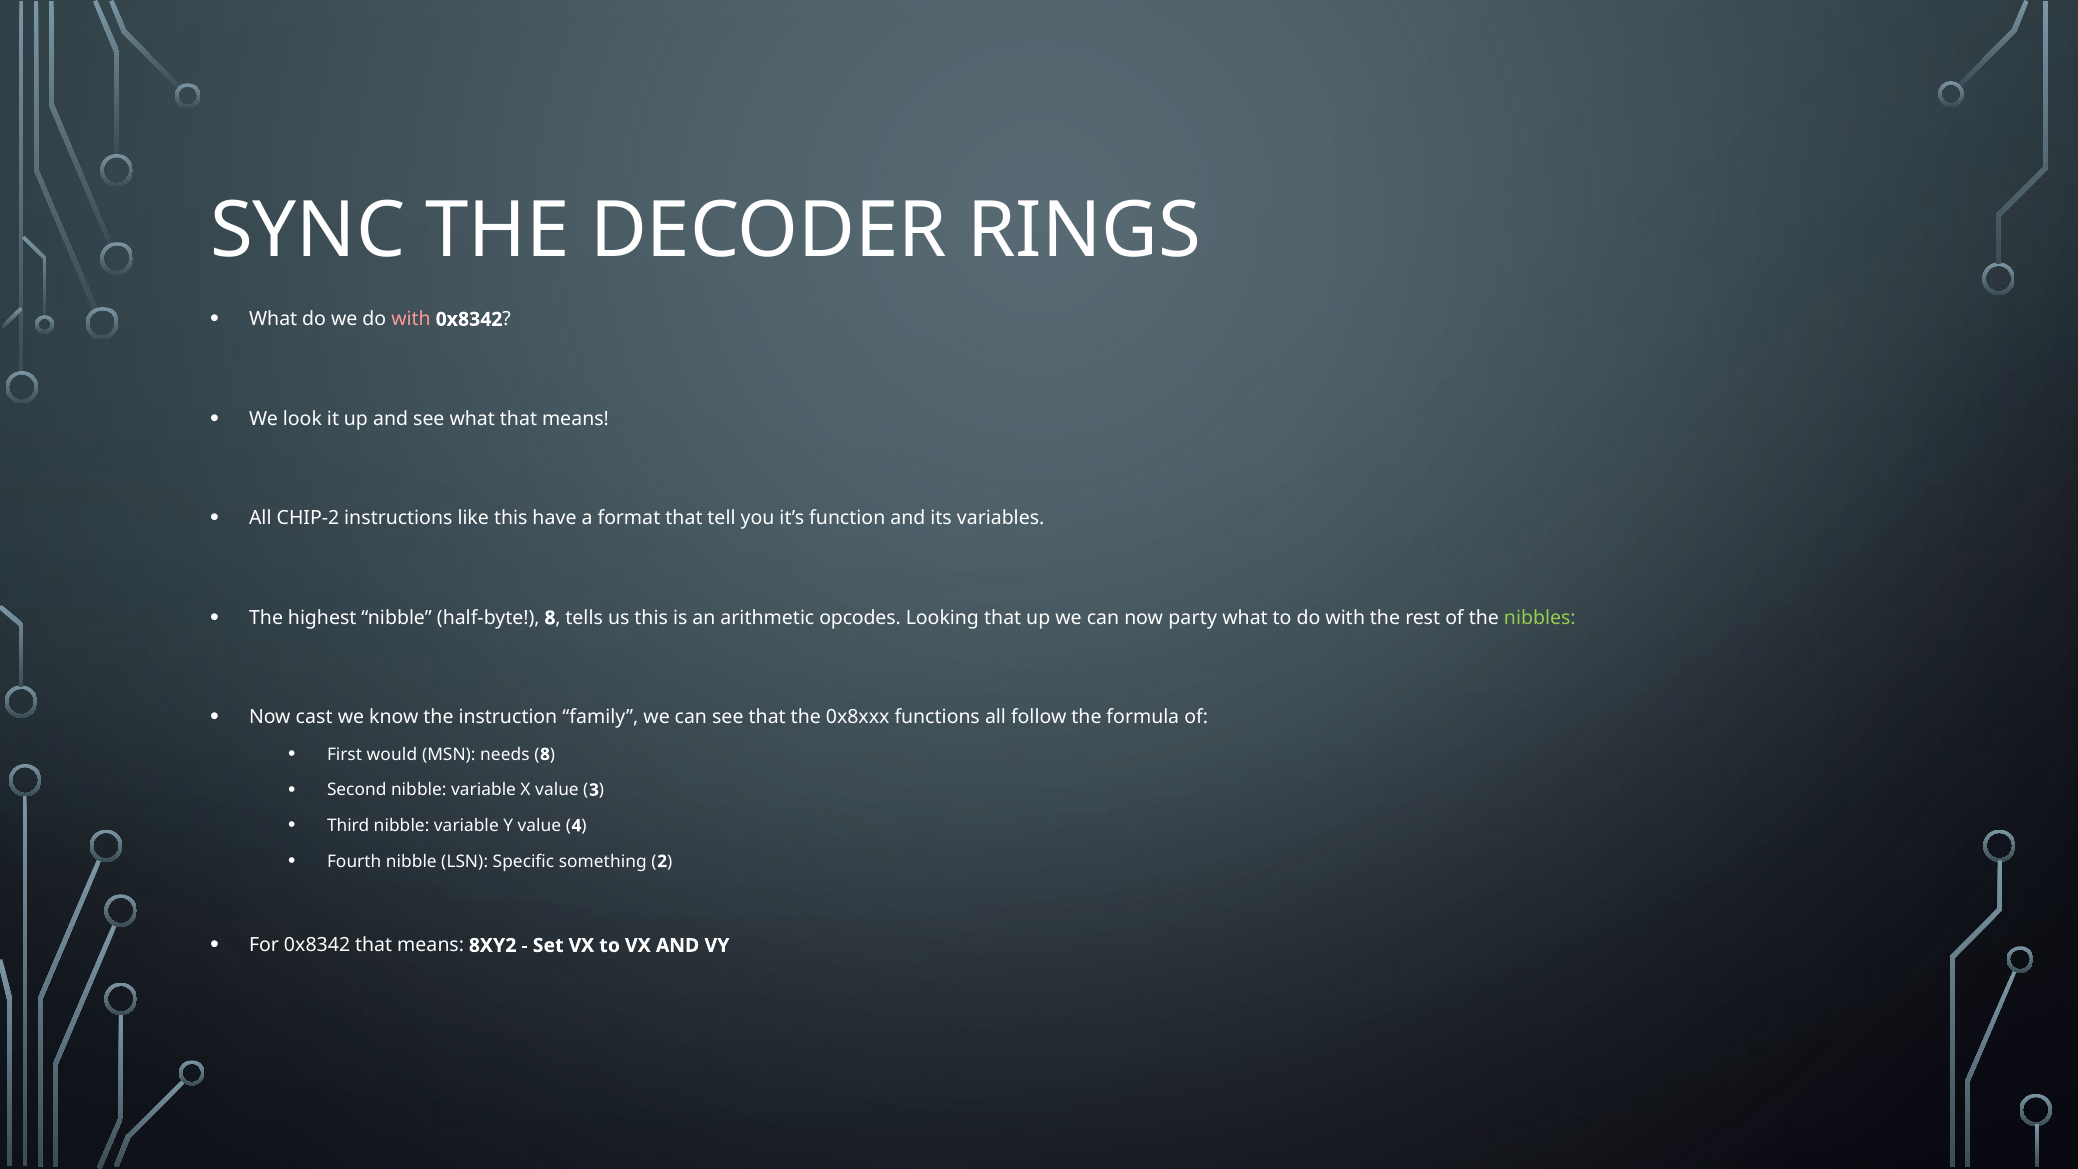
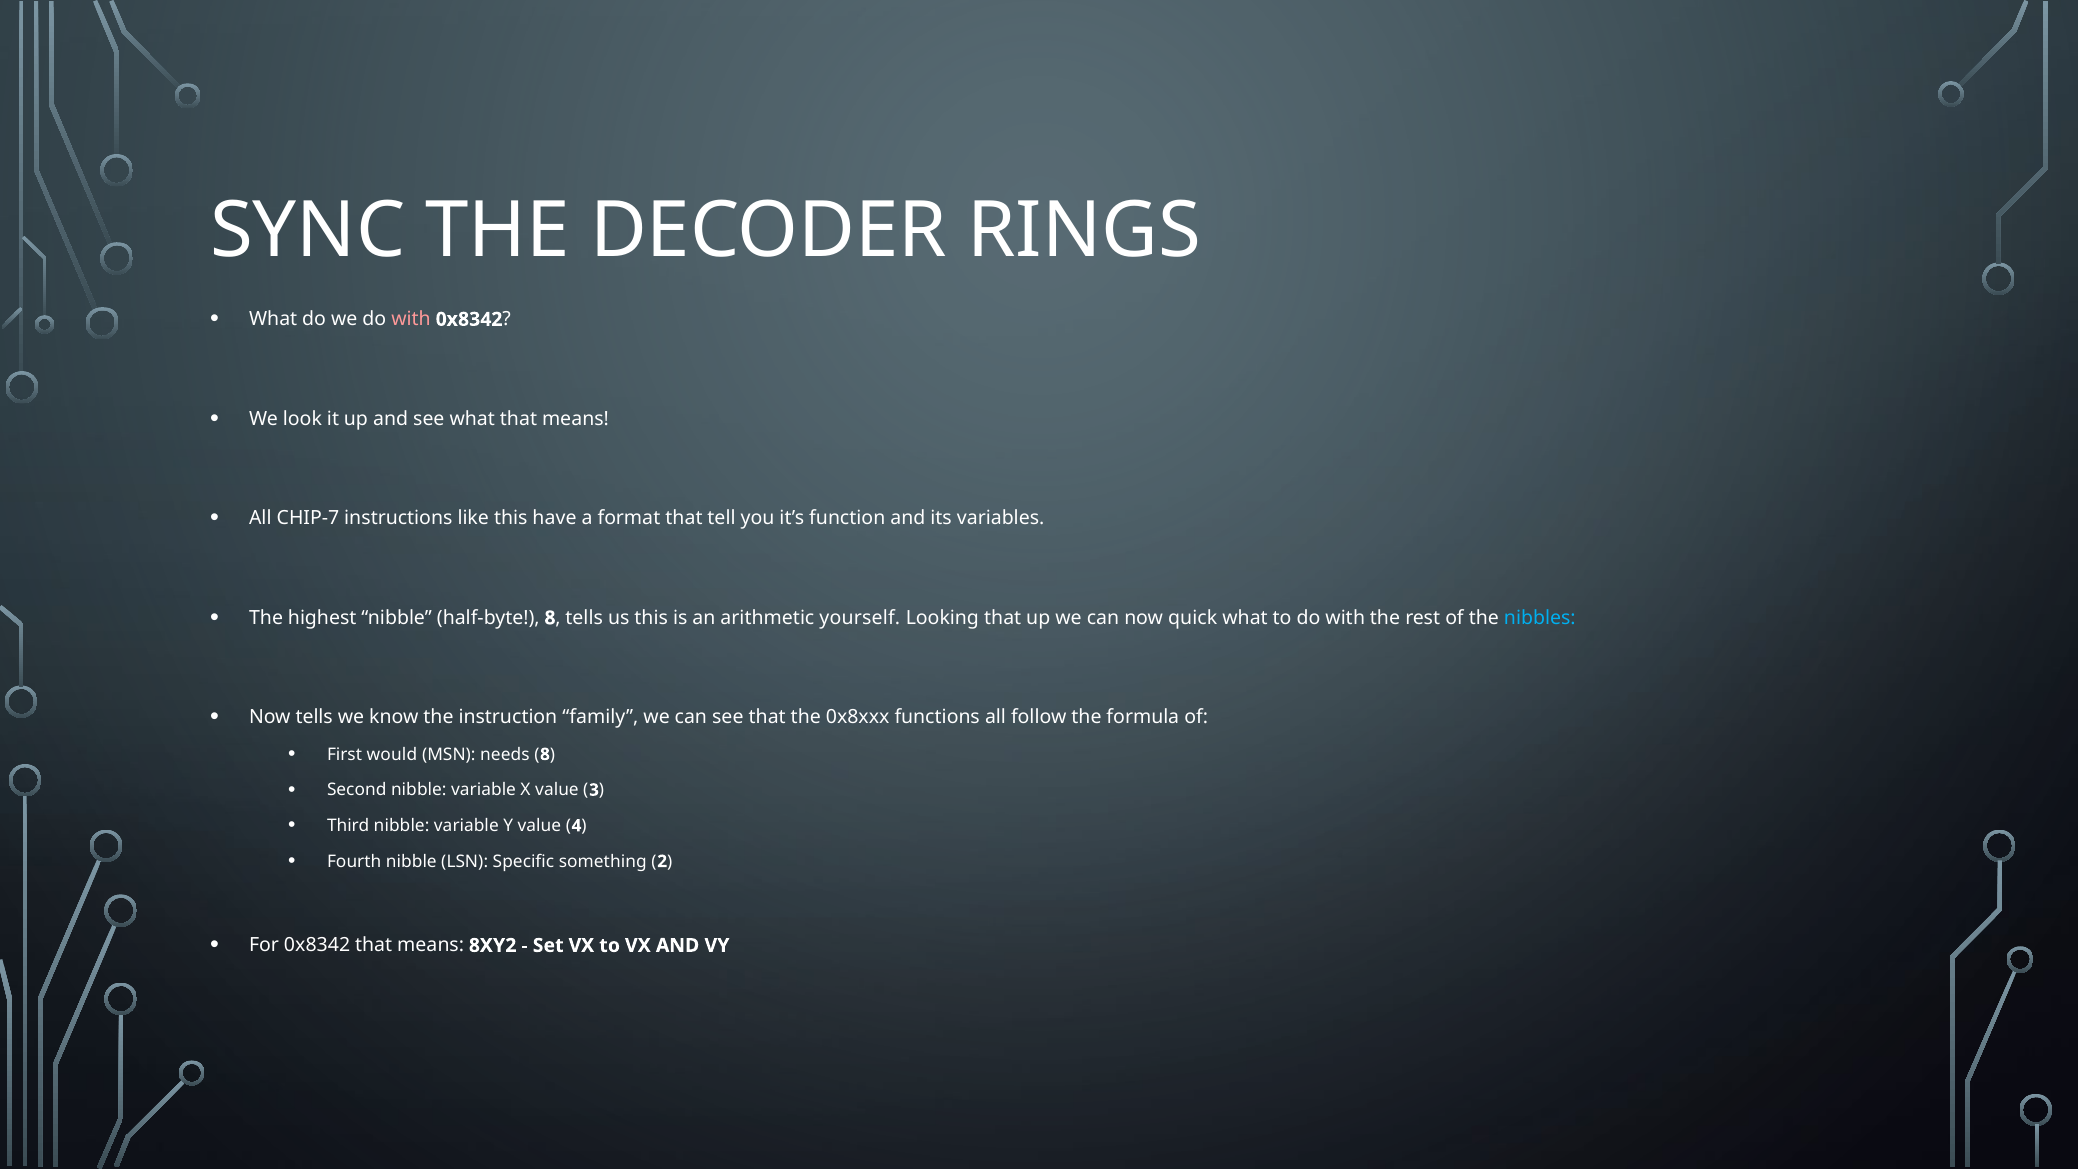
CHIP-2: CHIP-2 -> CHIP-7 (308, 518)
opcodes: opcodes -> yourself (860, 618)
party: party -> quick (1193, 618)
nibbles colour: light green -> light blue (1540, 618)
Now cast: cast -> tells (314, 717)
